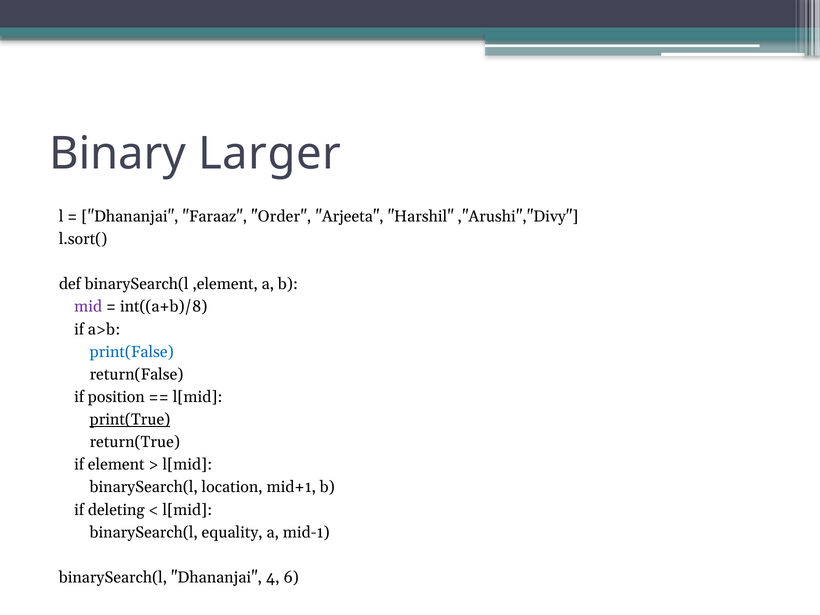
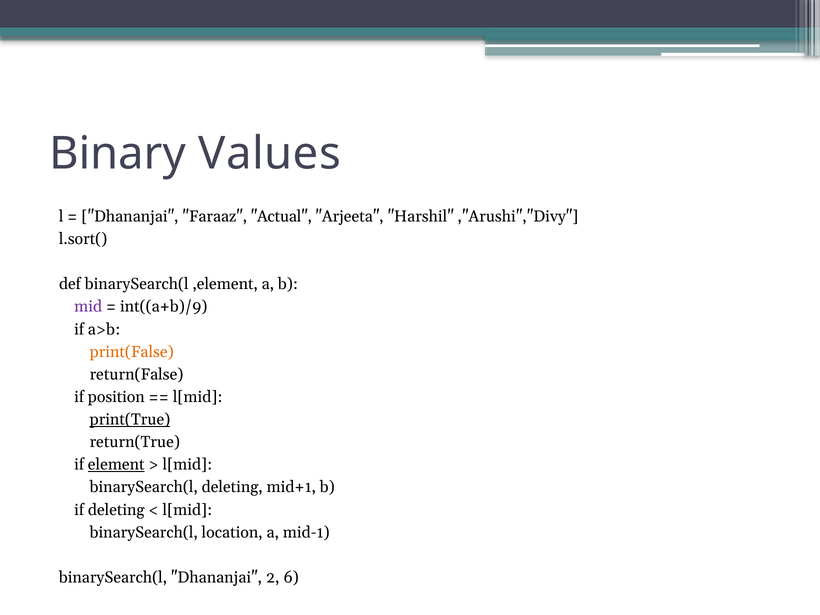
Larger: Larger -> Values (270, 153)
Order: Order -> Actual (281, 216)
int((a+b)/8: int((a+b)/8 -> int((a+b)/9 (164, 307)
print(False colour: blue -> orange (132, 352)
element underline: none -> present (116, 465)
binarySearch(l location: location -> deleting (232, 487)
equality: equality -> location (232, 532)
4: 4 -> 2 (273, 577)
